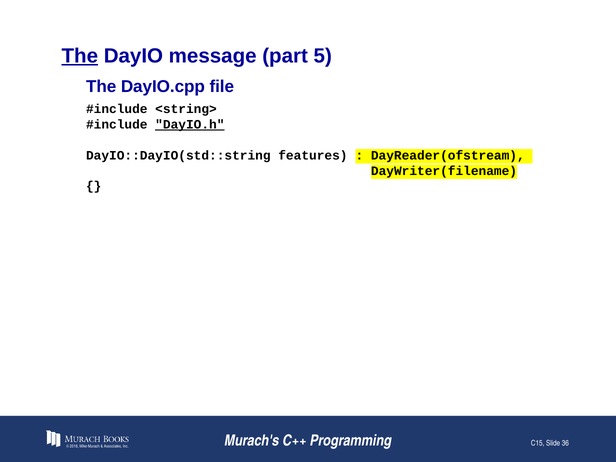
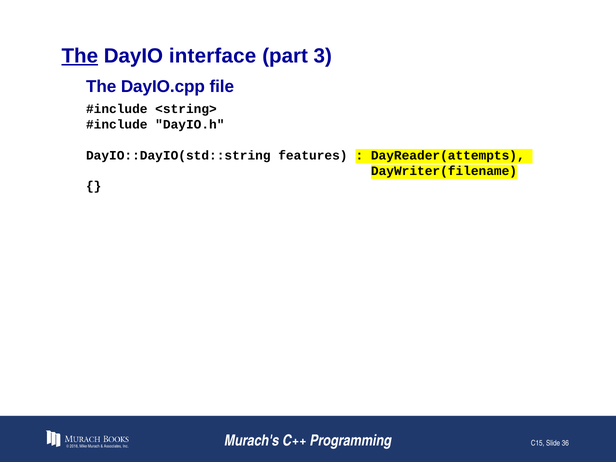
message: message -> interface (213, 56)
5: 5 -> 3 (323, 56)
DayIO.h underline: present -> none (190, 125)
DayReader(ofstream: DayReader(ofstream -> DayReader(attempts (448, 155)
